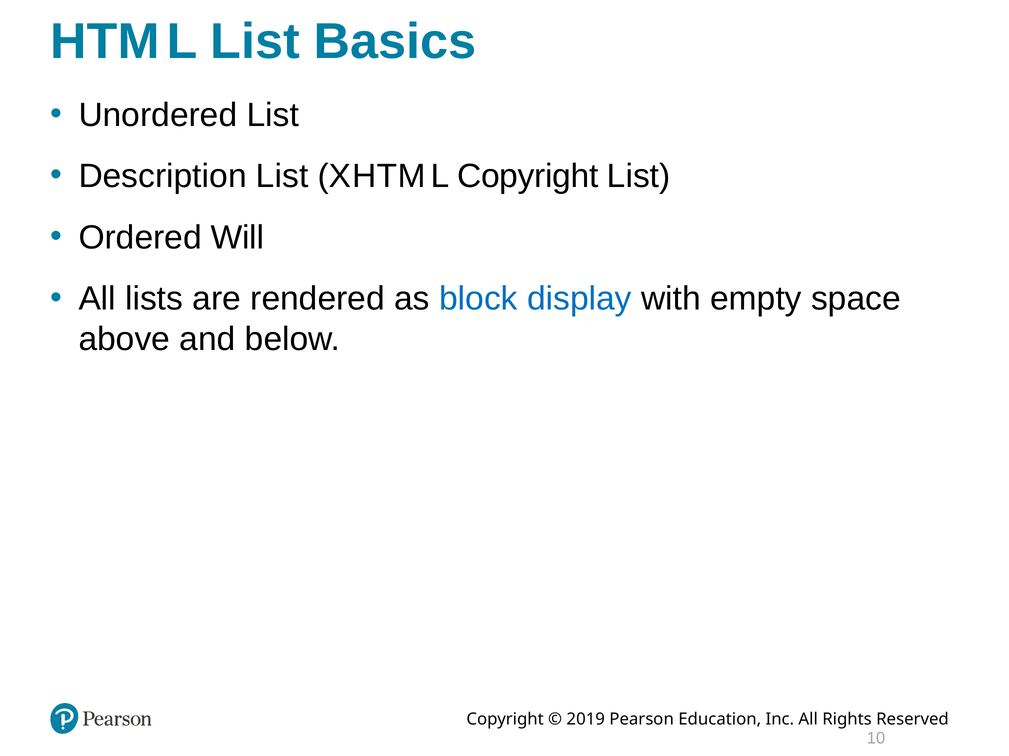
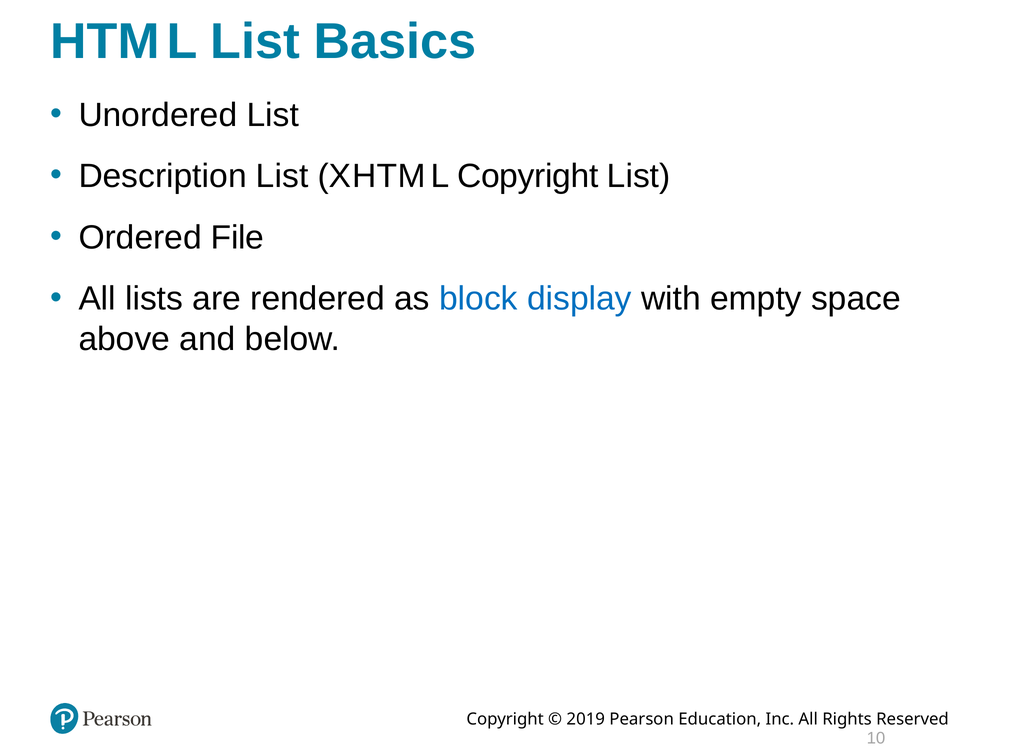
Will: Will -> File (237, 238)
